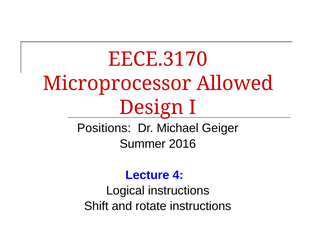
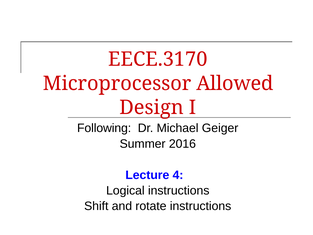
Positions: Positions -> Following (104, 128)
